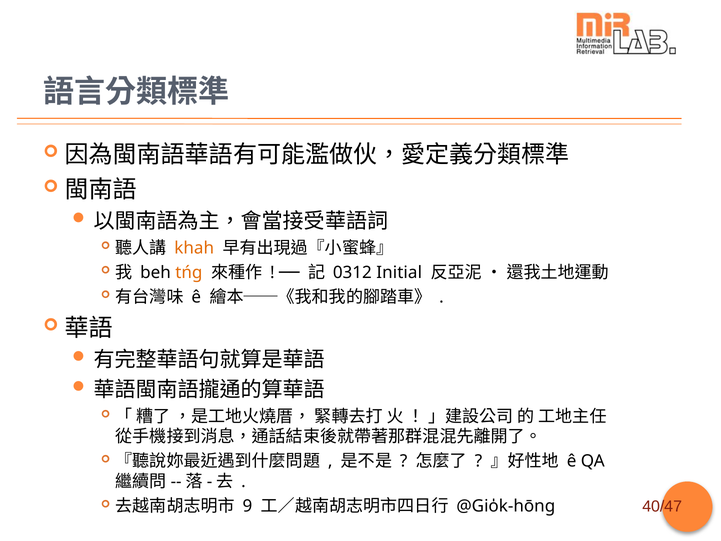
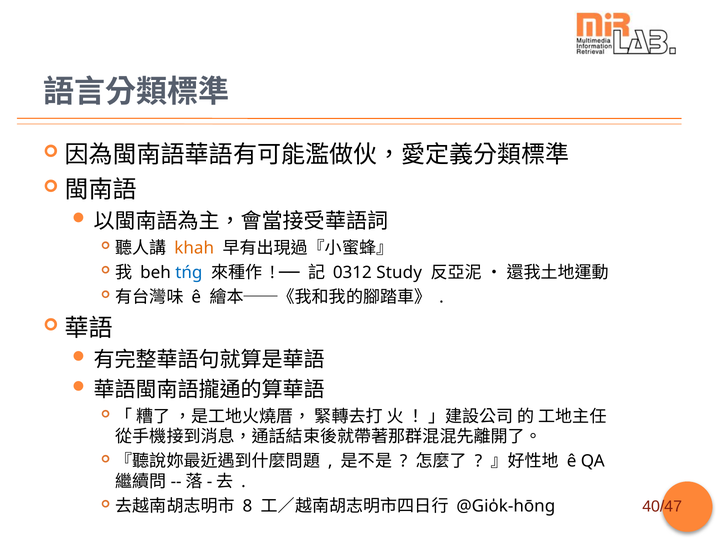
tńg colour: orange -> blue (189, 272)
Initial: Initial -> Study (399, 272)
9: 9 -> 8 (247, 506)
